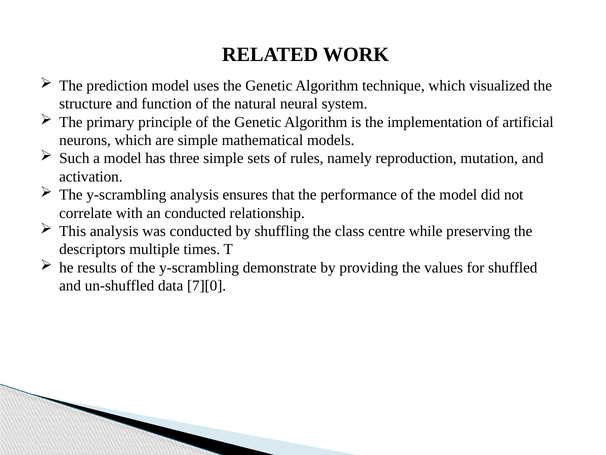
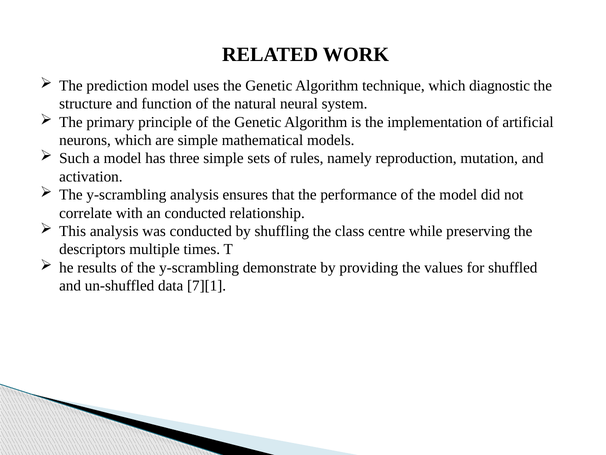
visualized: visualized -> diagnostic (500, 86)
7][0: 7][0 -> 7][1 (207, 286)
